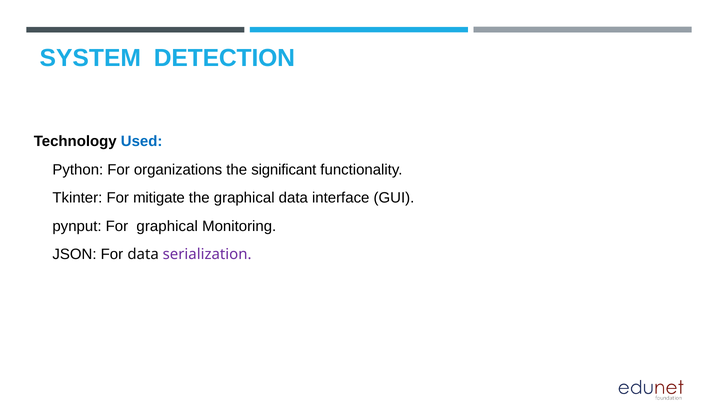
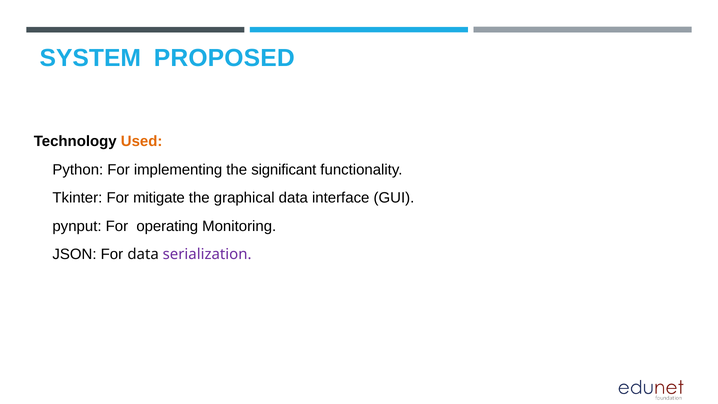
DETECTION: DETECTION -> PROPOSED (224, 58)
Used colour: blue -> orange (142, 141)
organizations: organizations -> implementing (178, 170)
For graphical: graphical -> operating (167, 226)
